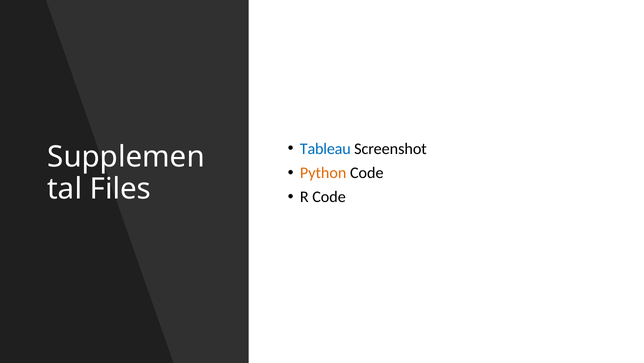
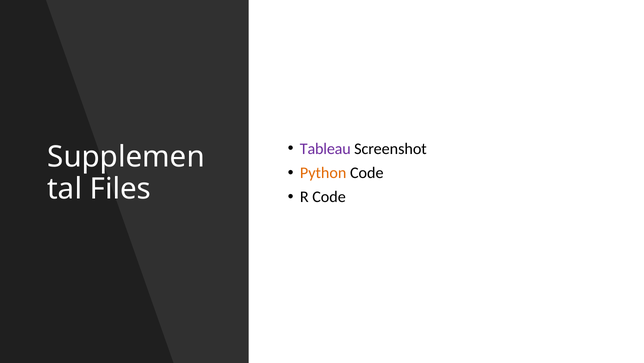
Tableau colour: blue -> purple (325, 148)
